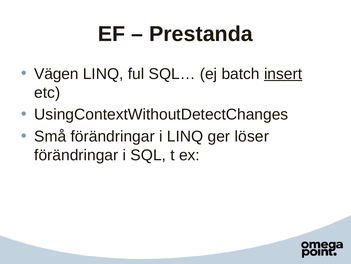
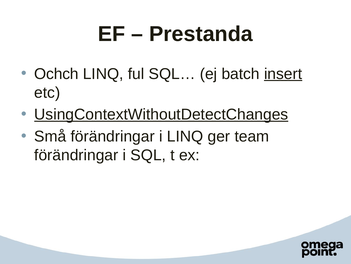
Vägen: Vägen -> Ochch (56, 74)
UsingContextWithoutDetectChanges underline: none -> present (161, 114)
löser: löser -> team (252, 136)
